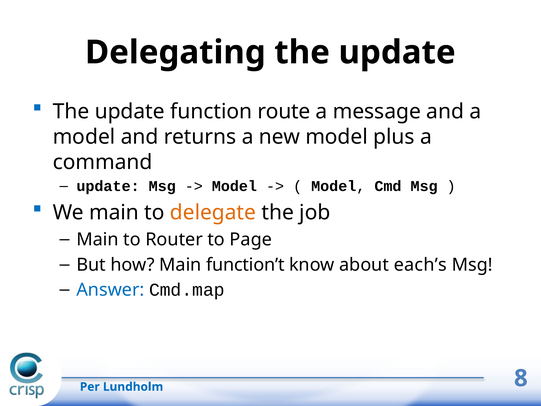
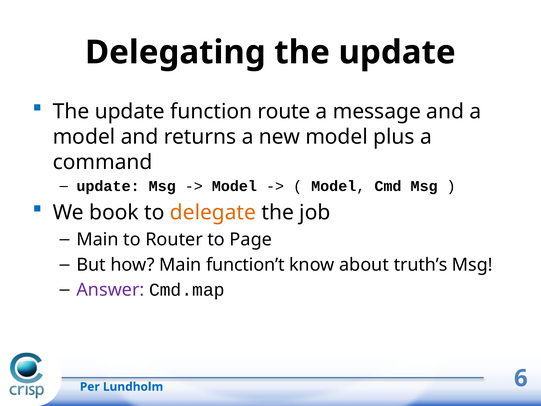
We main: main -> book (114, 213)
each’s: each’s -> truth’s (421, 265)
Answer colour: blue -> purple (110, 290)
8: 8 -> 6 (521, 378)
